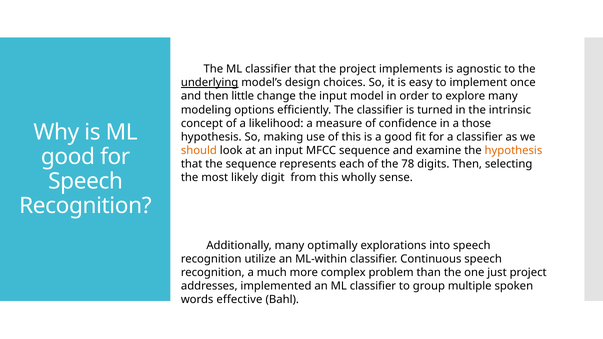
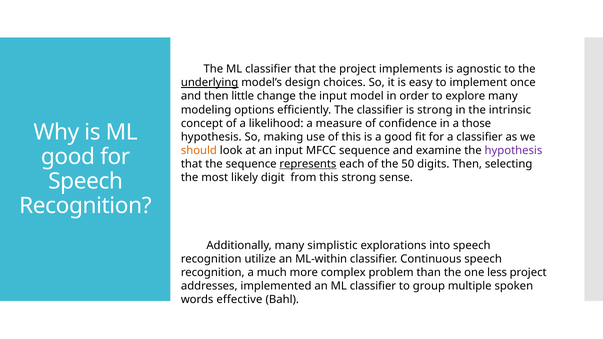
is turned: turned -> strong (435, 110)
hypothesis colour: orange -> purple (513, 151)
represents underline: none -> present (308, 164)
78: 78 -> 50 (408, 164)
this wholly: wholly -> strong (359, 178)
optimally: optimally -> simplistic (332, 246)
just: just -> less (497, 273)
